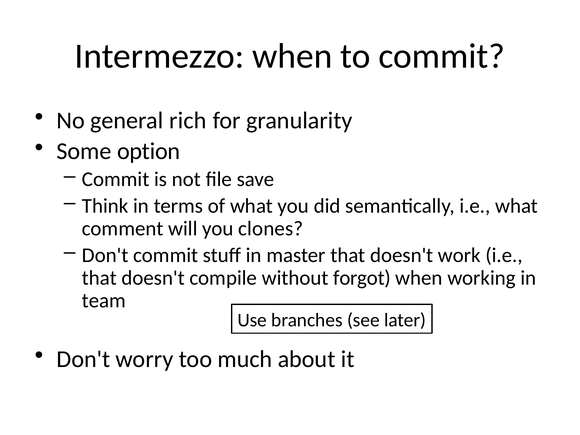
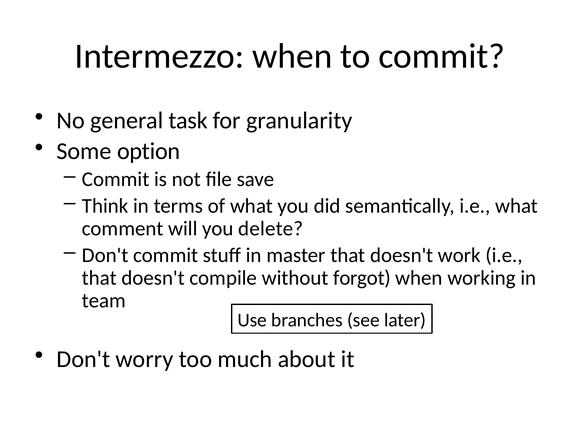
rich: rich -> task (188, 121)
clones: clones -> delete (271, 229)
